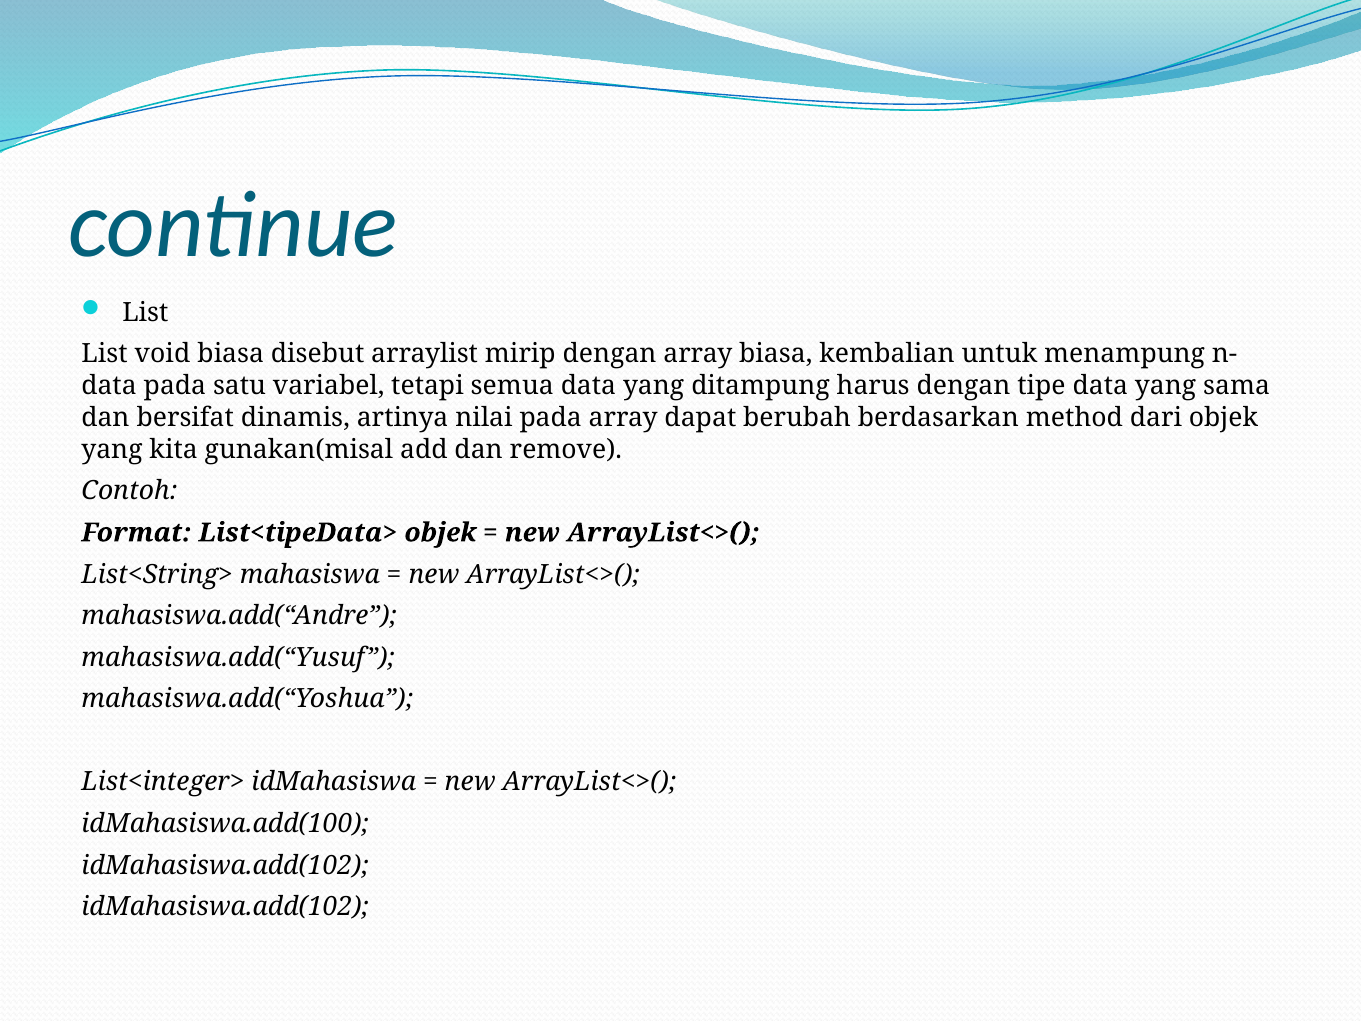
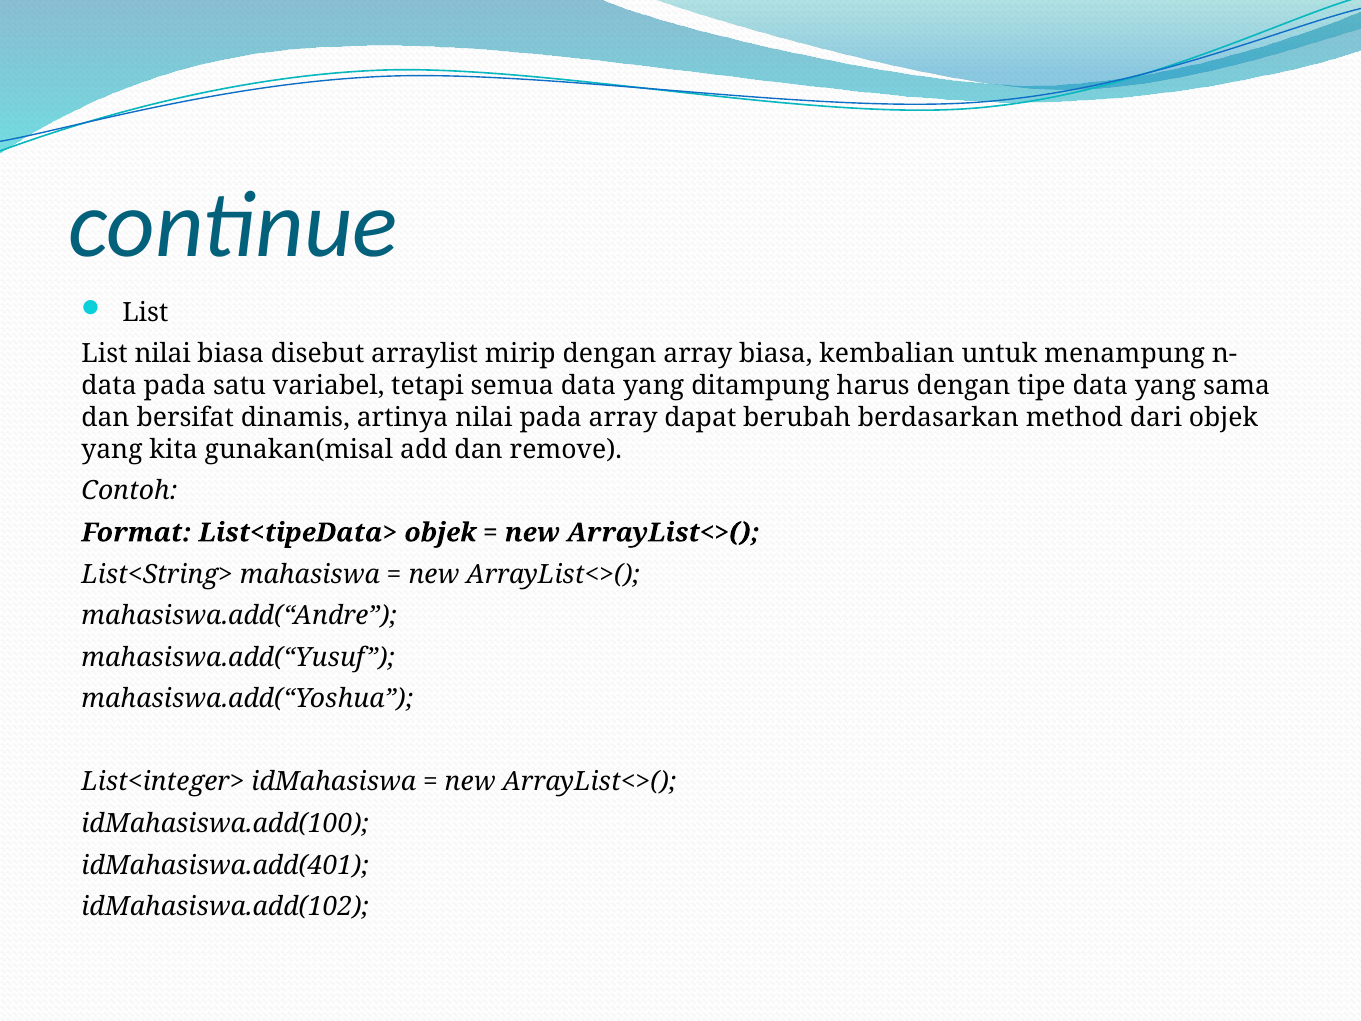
List void: void -> nilai (163, 354)
idMahasiswa.add(102: idMahasiswa.add(102 -> idMahasiswa.add(401 (225, 865)
